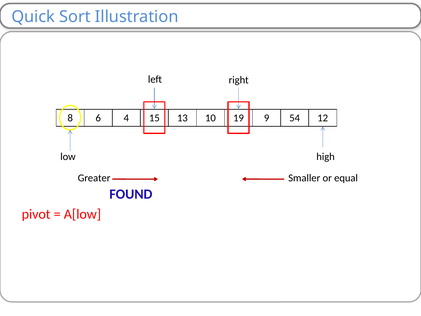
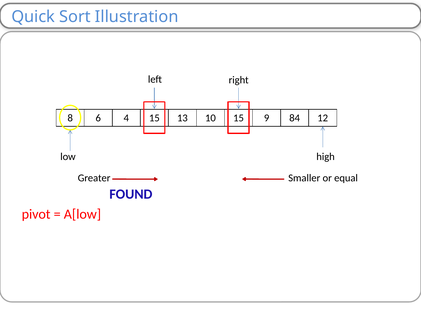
10 19: 19 -> 15 (239, 118)
54: 54 -> 84 (295, 118)
